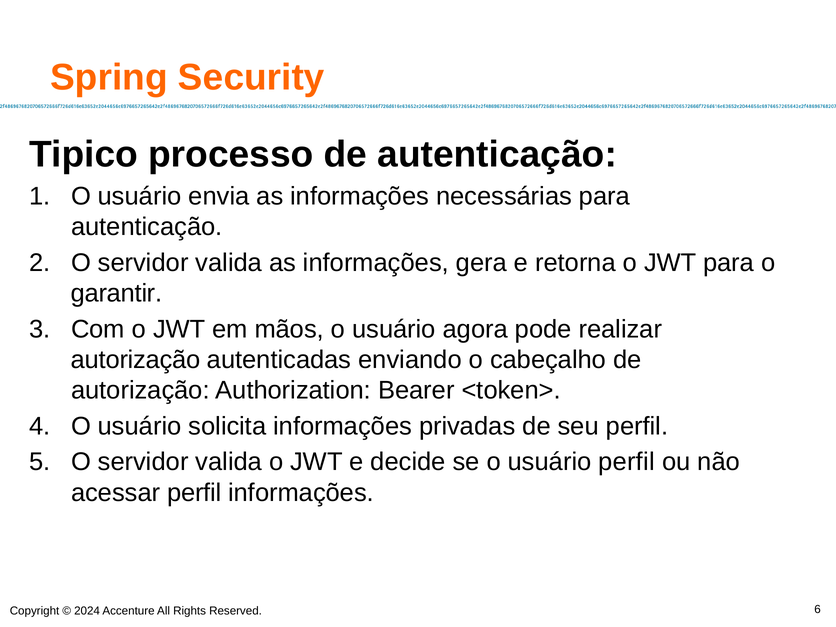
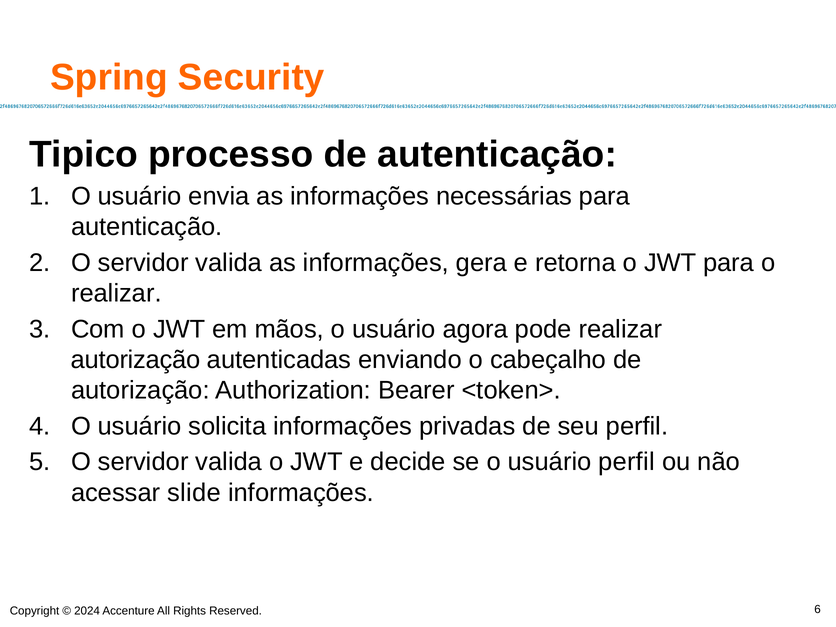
garantir: garantir -> realizar (116, 293)
acessar perfil: perfil -> slide (194, 493)
